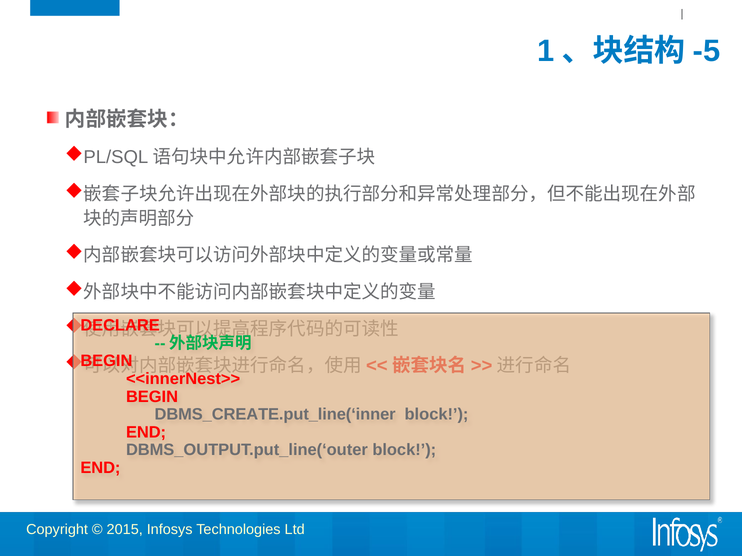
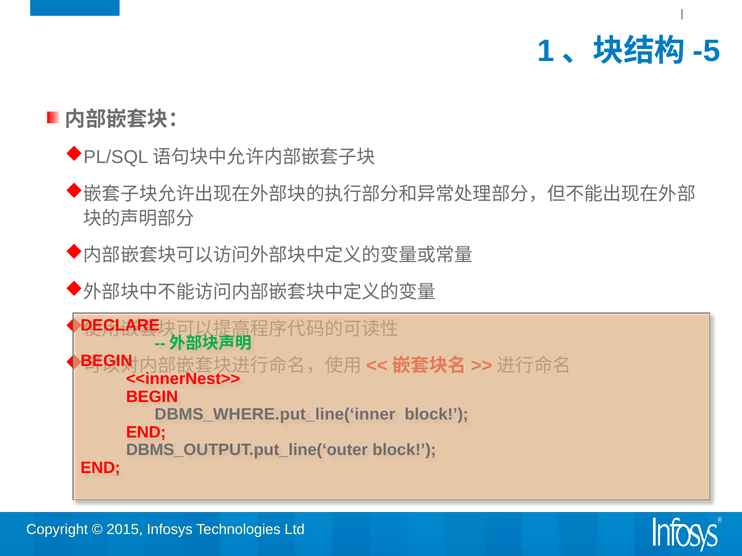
DBMS_CREATE.put_line(‘inner: DBMS_CREATE.put_line(‘inner -> DBMS_WHERE.put_line(‘inner (275, 415)
